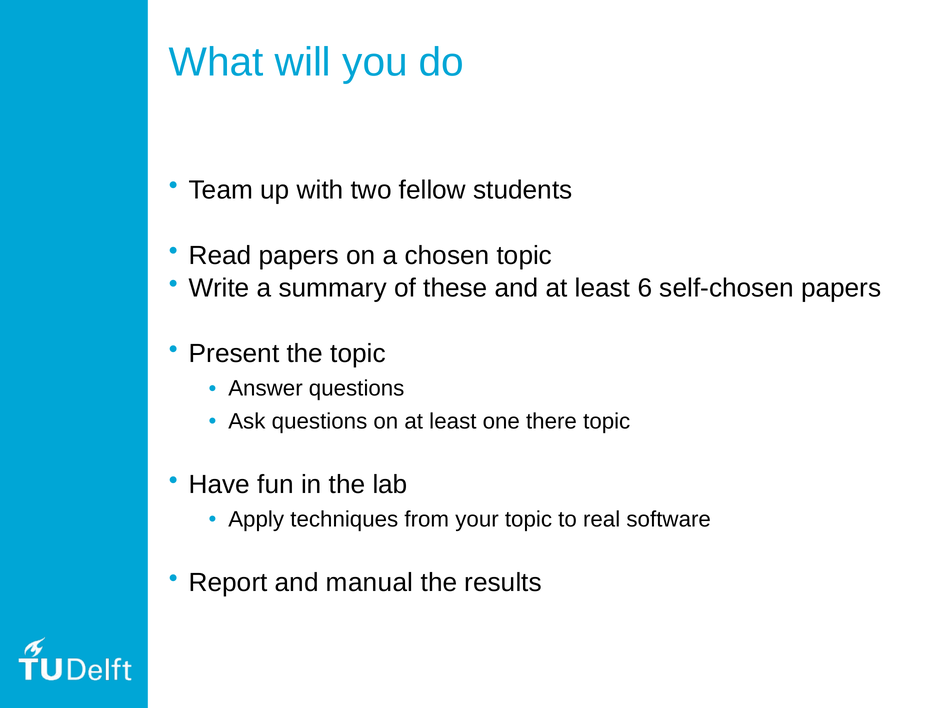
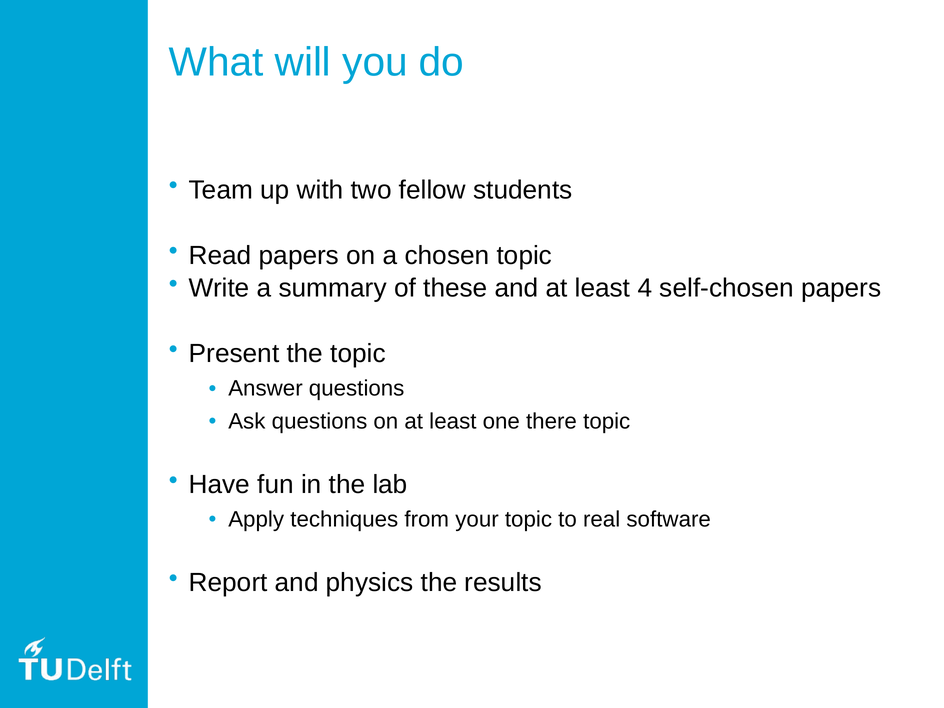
6: 6 -> 4 (645, 288)
manual: manual -> physics (370, 583)
